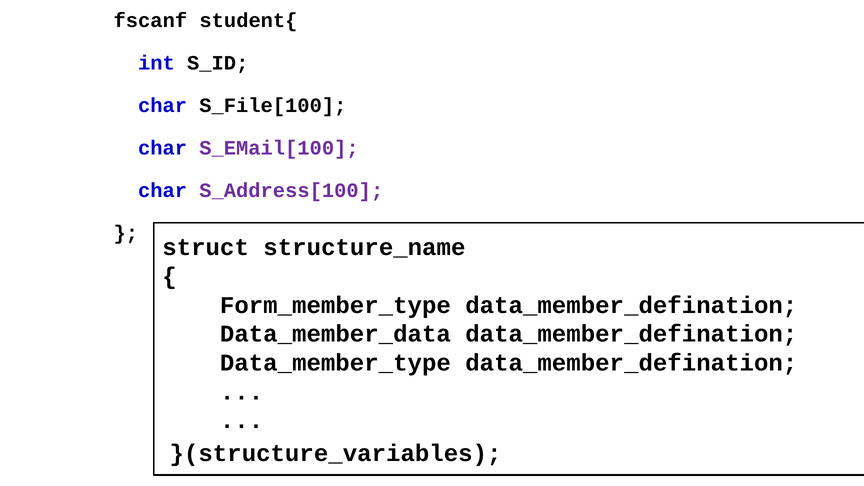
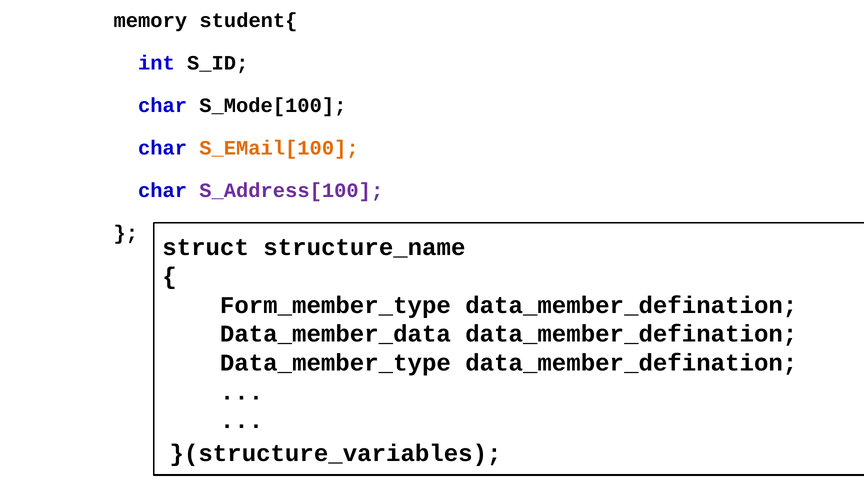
fscanf: fscanf -> memory (150, 21)
S_File[100: S_File[100 -> S_Mode[100 (273, 106)
S_EMail[100 colour: purple -> orange (279, 148)
